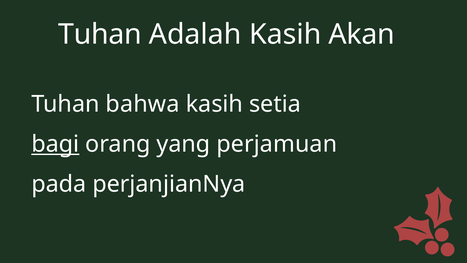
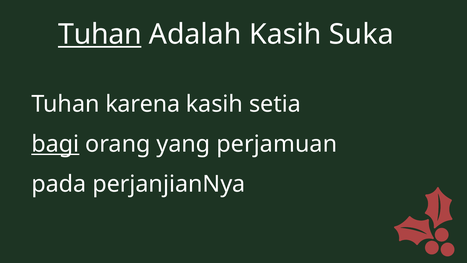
Tuhan underline: none -> present (100, 34)
Akan: Akan -> Suka (361, 34)
bahwa: bahwa -> karena (143, 104)
